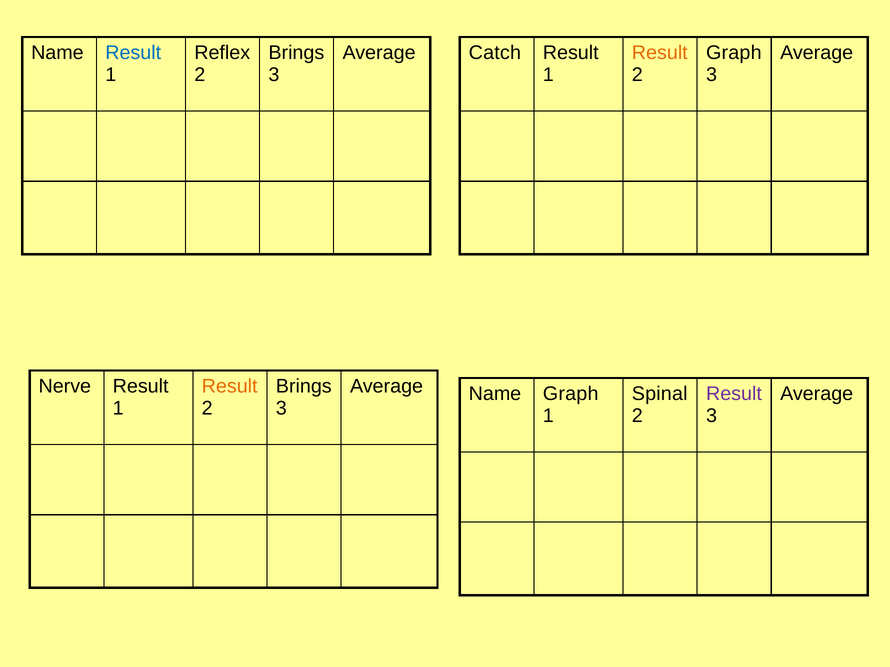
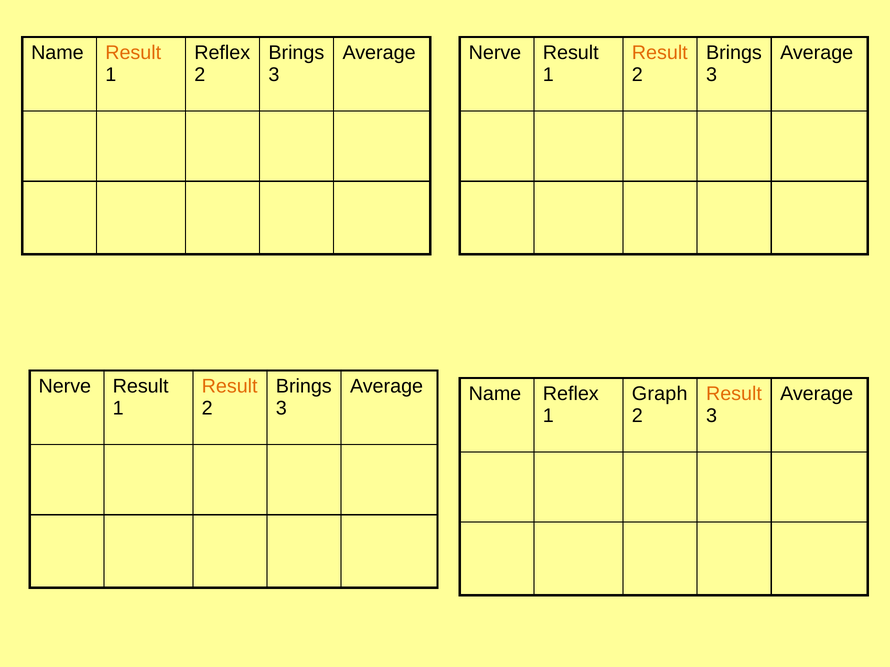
Result colour: blue -> orange (133, 53)
Catch: Catch -> Nerve (495, 53)
Graph: Graph -> Brings (734, 53)
Name Graph: Graph -> Reflex (571, 394)
Spinal: Spinal -> Graph (660, 394)
Result colour: purple -> orange (734, 394)
